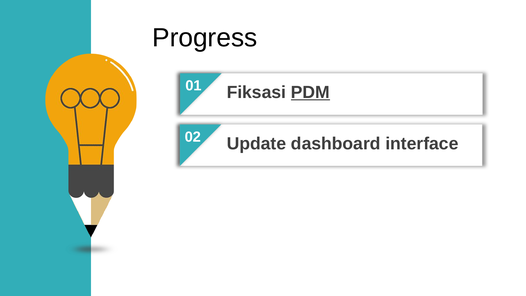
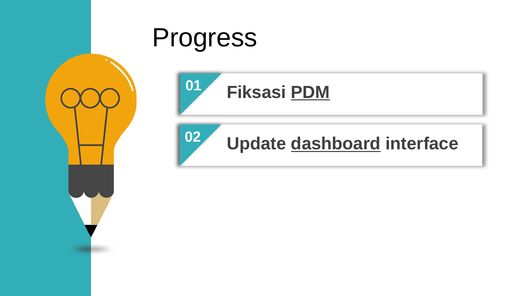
dashboard underline: none -> present (336, 144)
